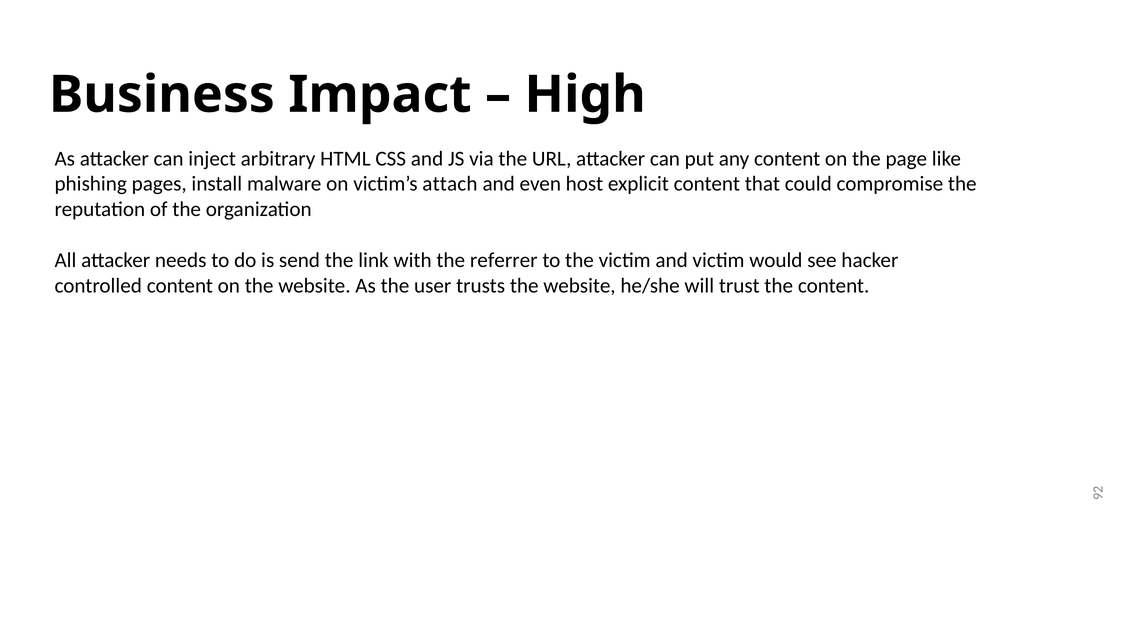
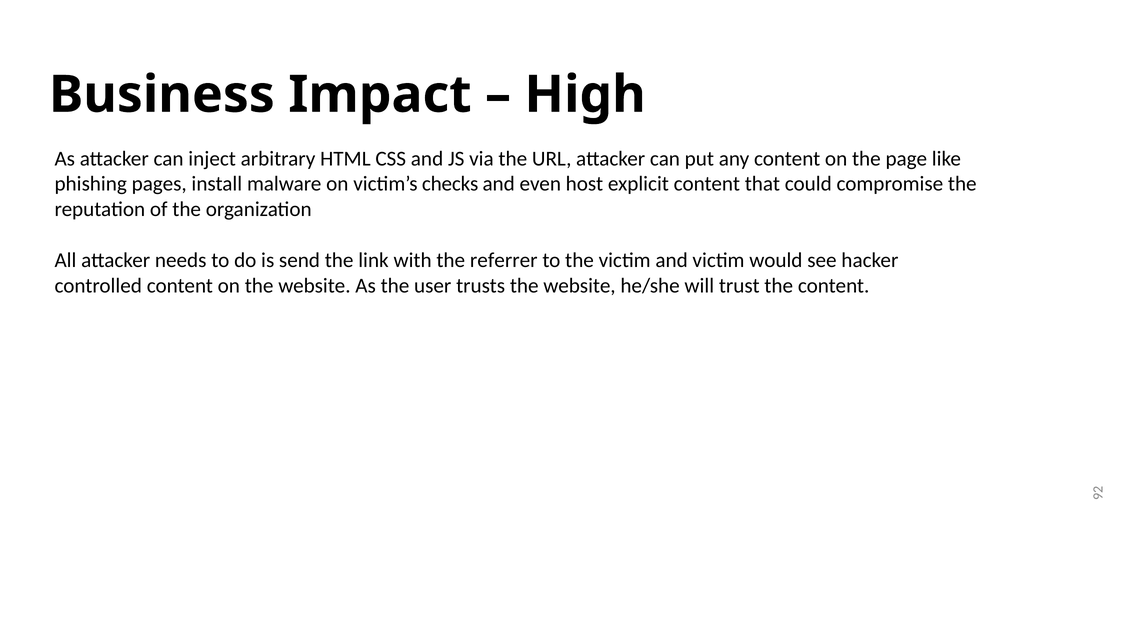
attach: attach -> checks (450, 184)
